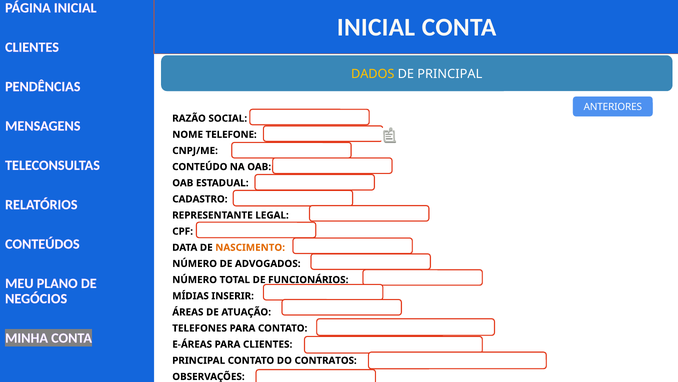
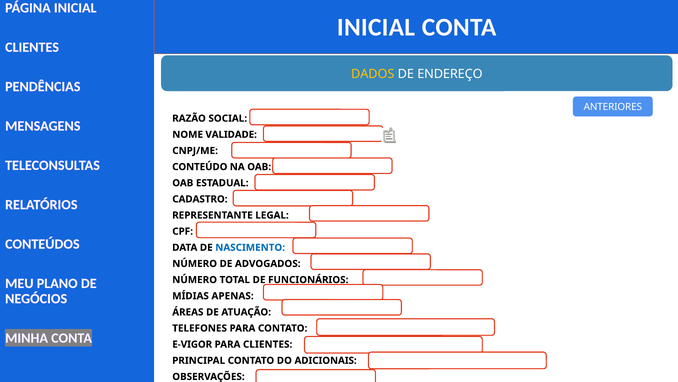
DE PRINCIPAL: PRINCIPAL -> ENDEREÇO (450, 74)
TELEFONE: TELEFONE -> VALIDADE (231, 134)
NASCIMENTO colour: orange -> blue (250, 247)
INSERIR: INSERIR -> APENAS (233, 296)
E-ÁREAS: E-ÁREAS -> E-VIGOR (192, 344)
CONTRATOS: CONTRATOS -> ADICIONAIS (326, 360)
